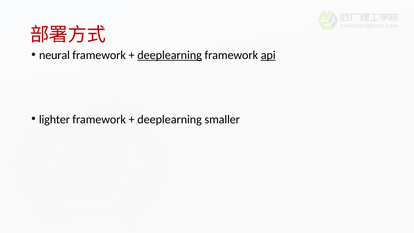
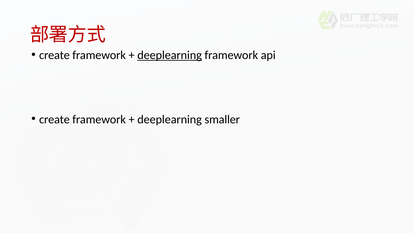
neural: neural -> create (54, 55)
api underline: present -> none (268, 55)
lighter: lighter -> create (54, 119)
